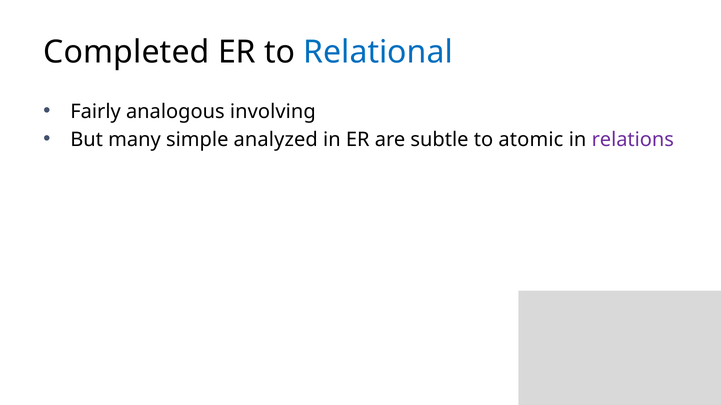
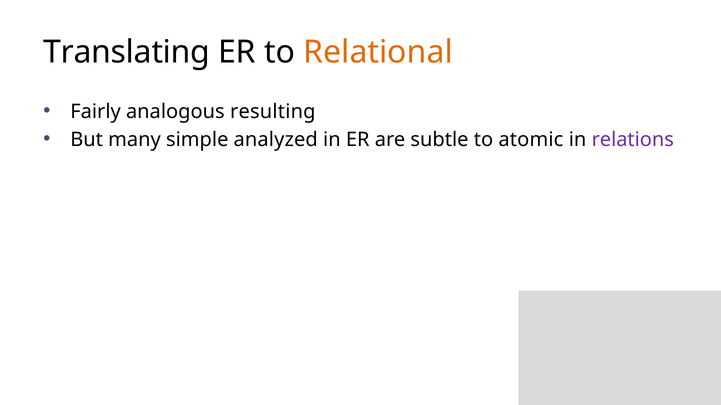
Completed: Completed -> Translating (127, 52)
Relational colour: blue -> orange (378, 52)
involving: involving -> resulting (273, 112)
